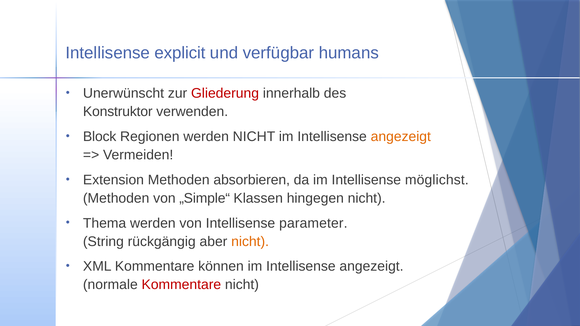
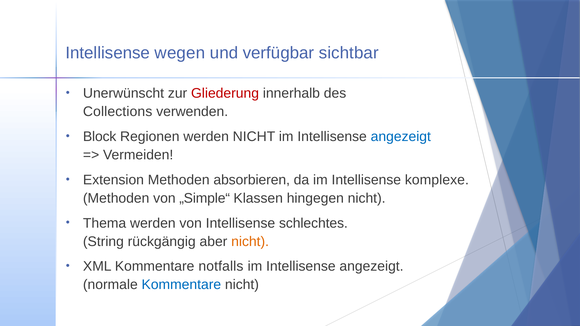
explicit: explicit -> wegen (180, 53)
humans: humans -> sichtbar (349, 53)
Konstruktor: Konstruktor -> Collections (118, 112)
angezeigt colour: orange -> blue (401, 137)
möglichst: möglichst -> komplexe (437, 180)
parameter: parameter -> schlechtes (313, 223)
können: können -> notfalls (221, 267)
Kommentare colour: red -> blue (181, 285)
